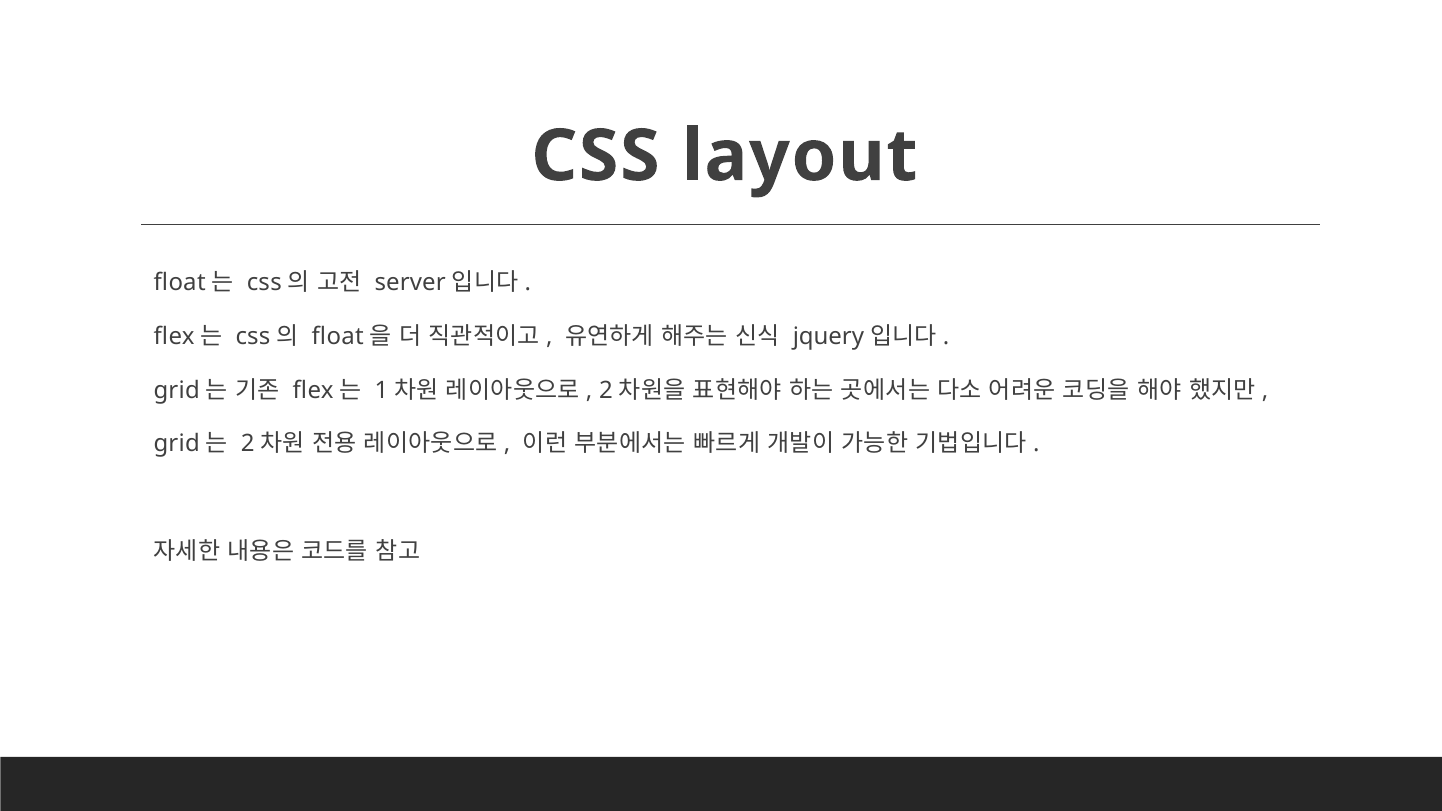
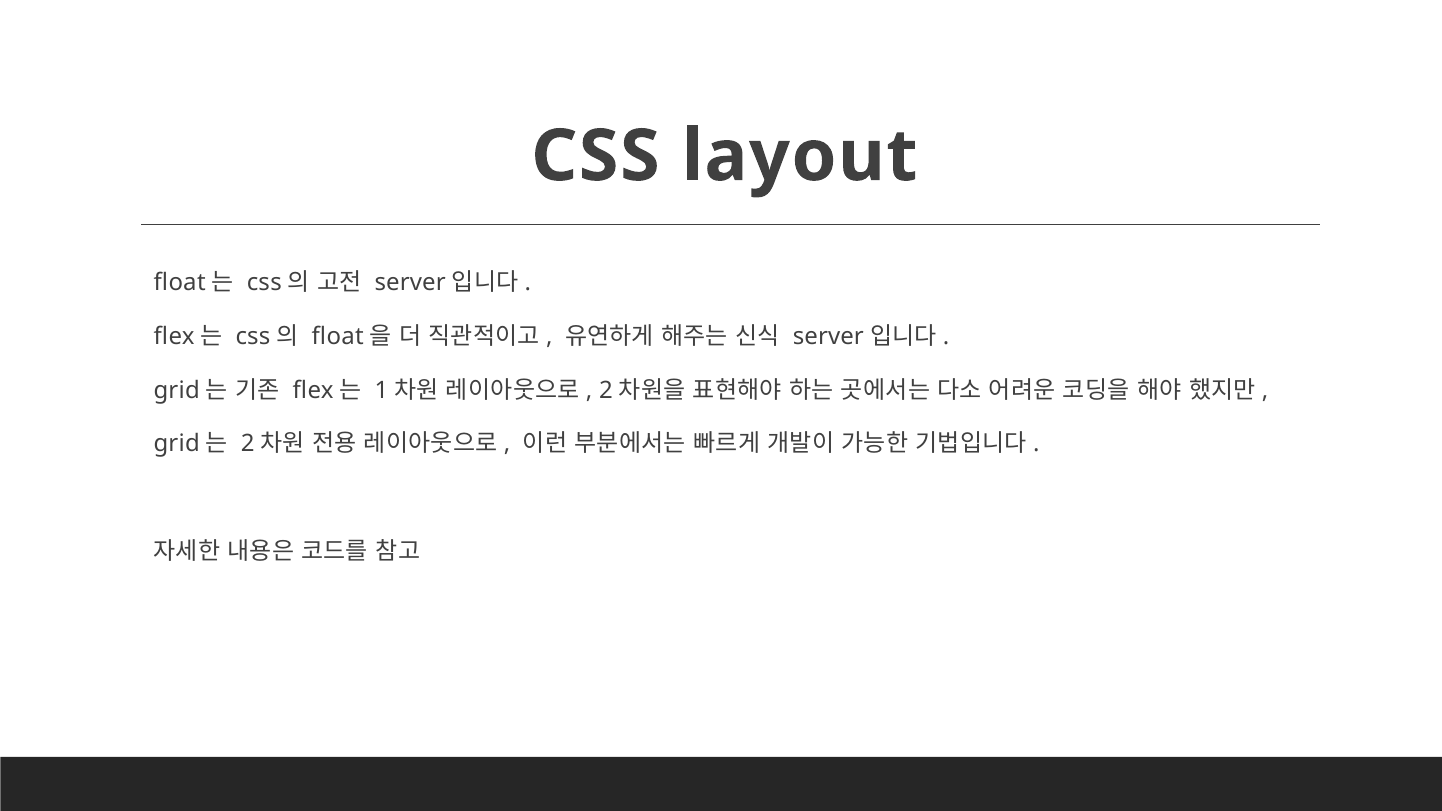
jquery: jquery -> server (828, 336)
